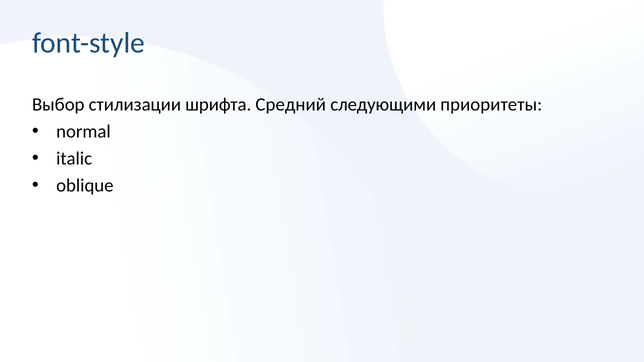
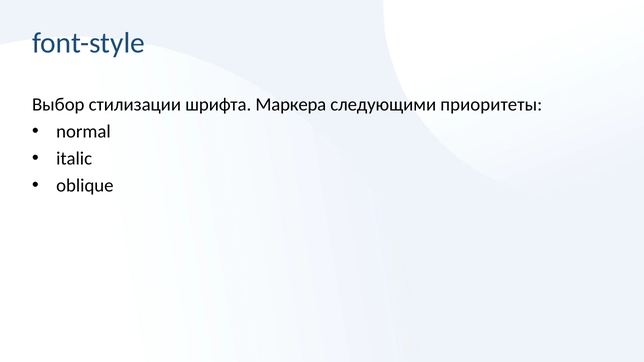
Средний: Средний -> Маркера (291, 104)
